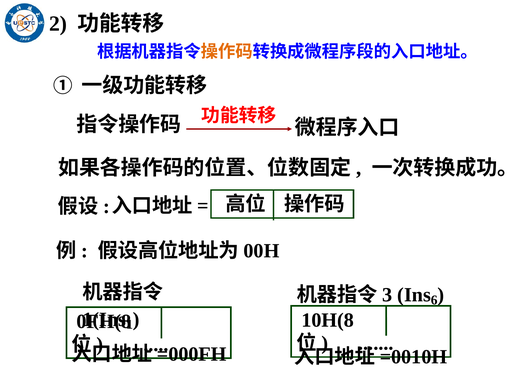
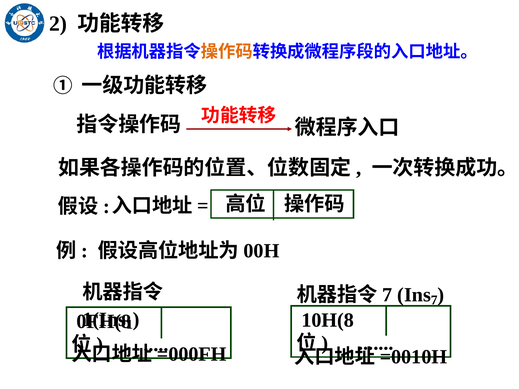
3: 3 -> 7 (387, 295)
6: 6 -> 7 (434, 300)
